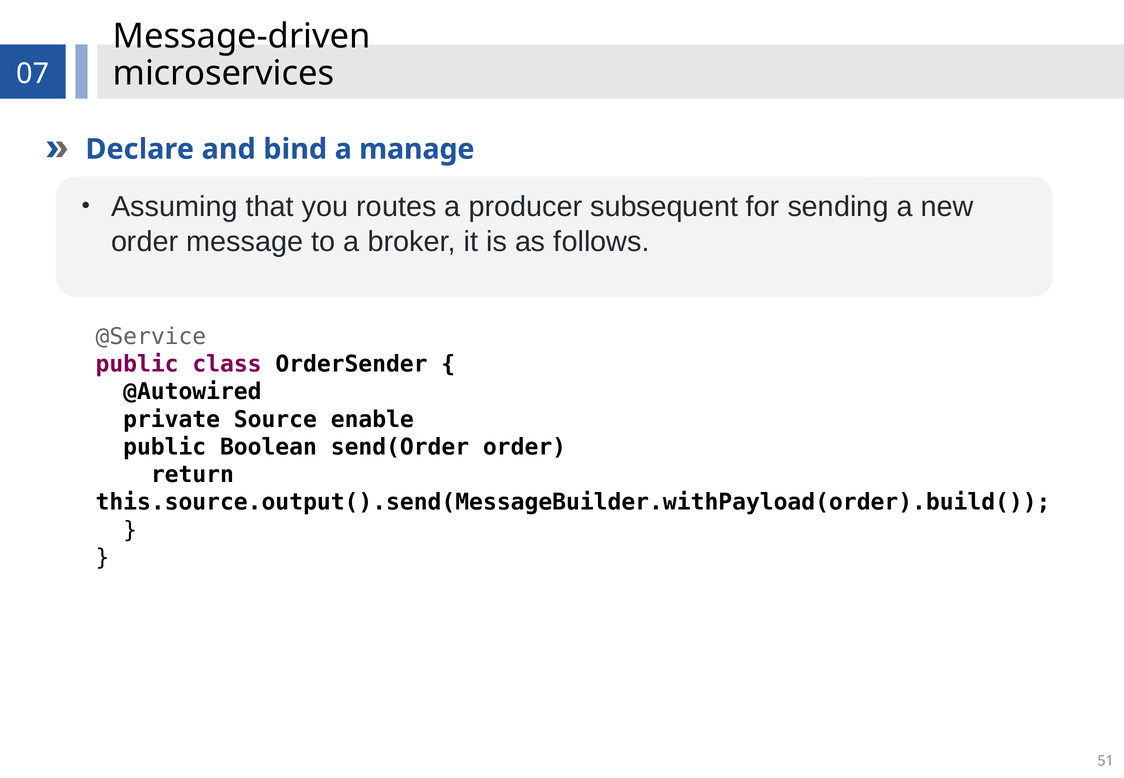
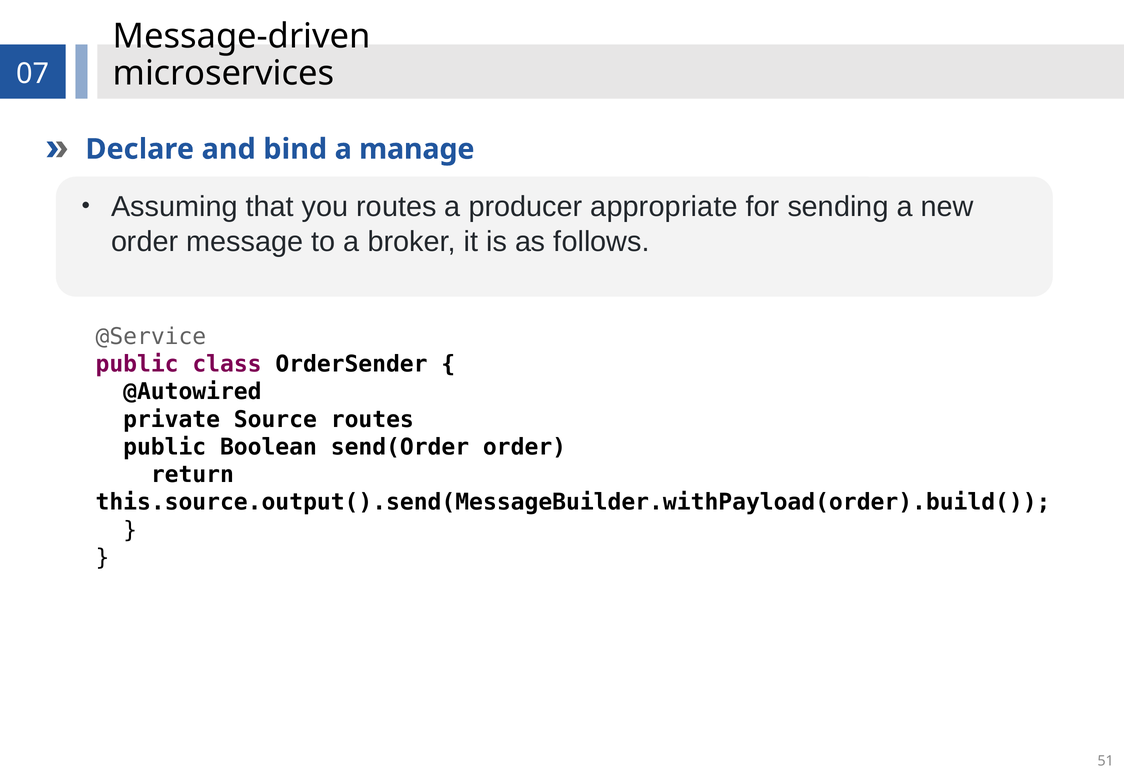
subsequent: subsequent -> appropriate (664, 207)
Source enable: enable -> routes (372, 419)
